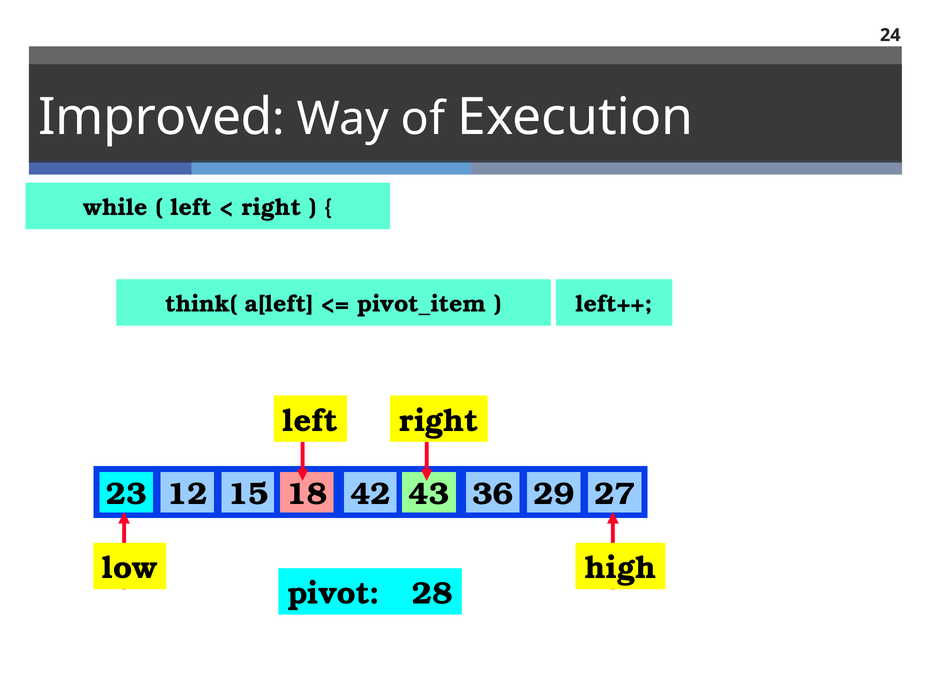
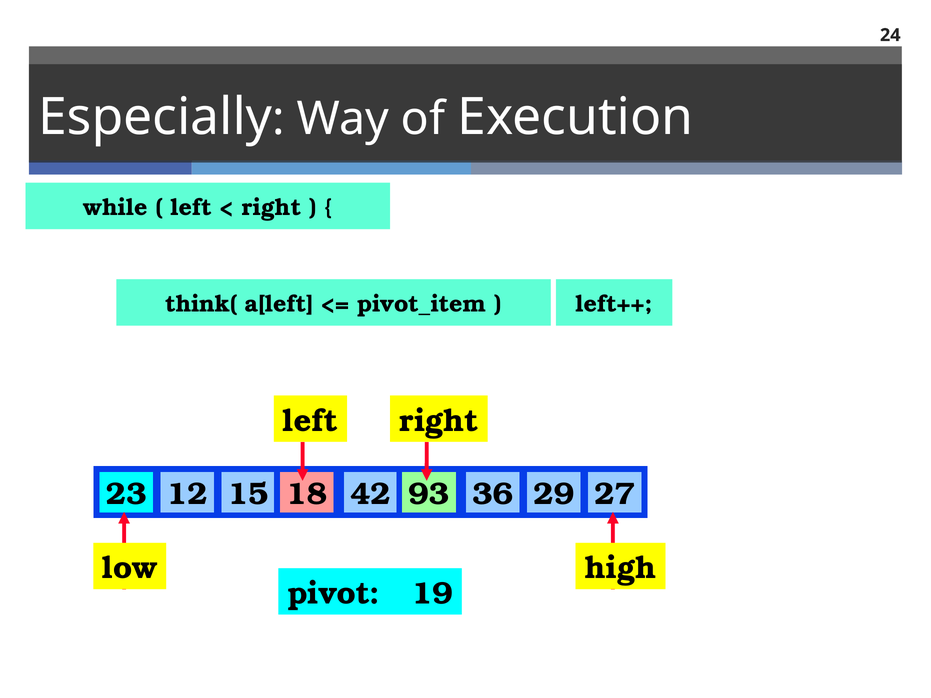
Improved: Improved -> Especially (155, 117)
43: 43 -> 93 (429, 494)
28: 28 -> 19 (432, 594)
